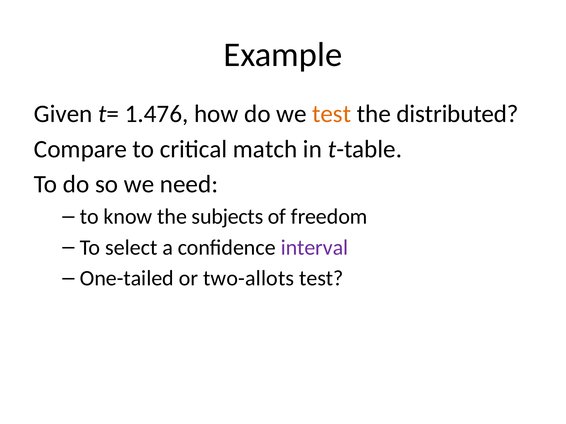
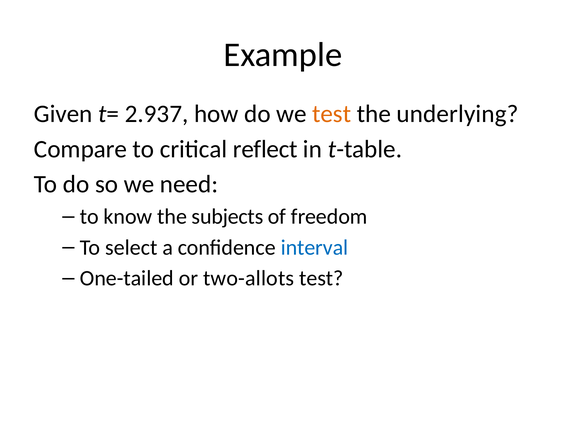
1.476: 1.476 -> 2.937 (157, 114)
distributed: distributed -> underlying (457, 114)
match: match -> reflect (265, 149)
interval colour: purple -> blue (314, 248)
